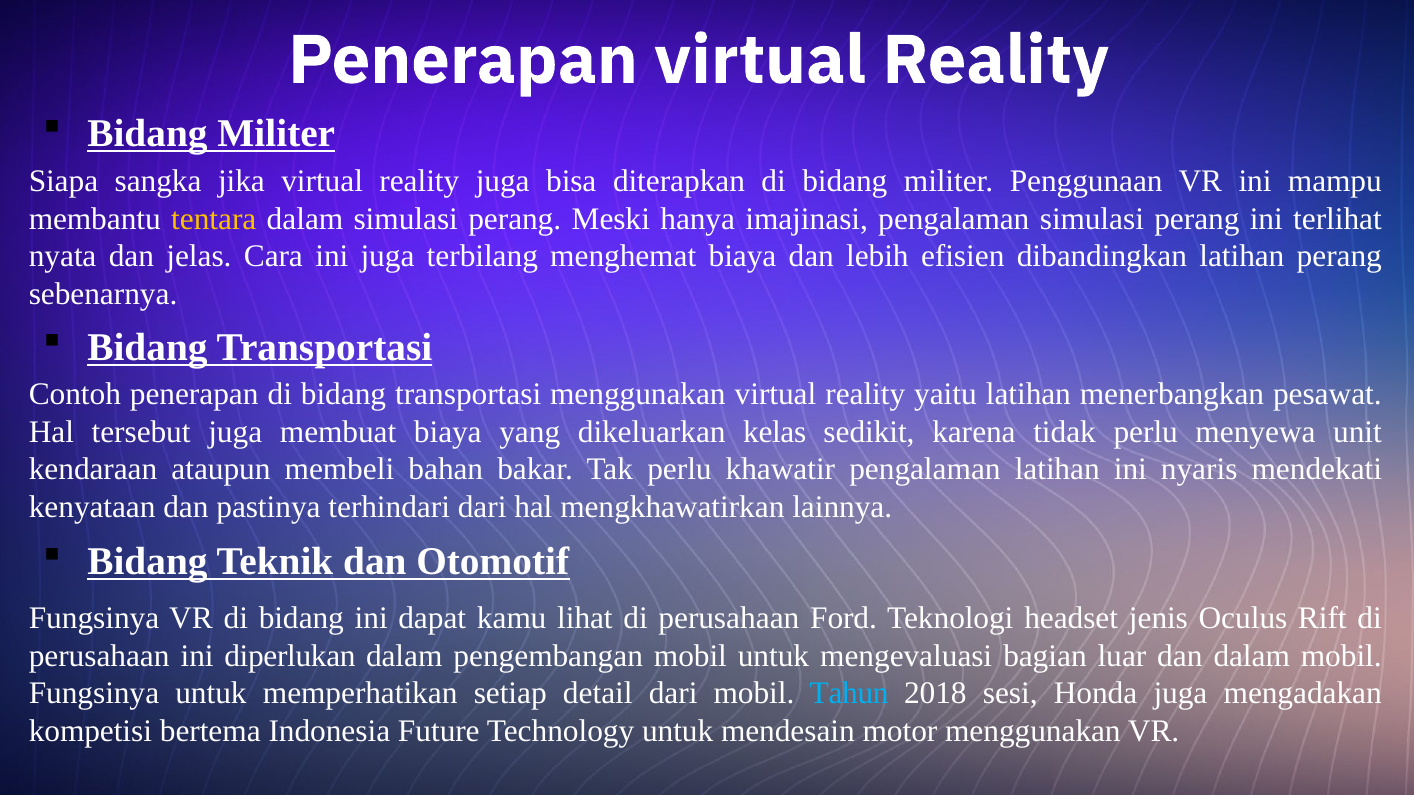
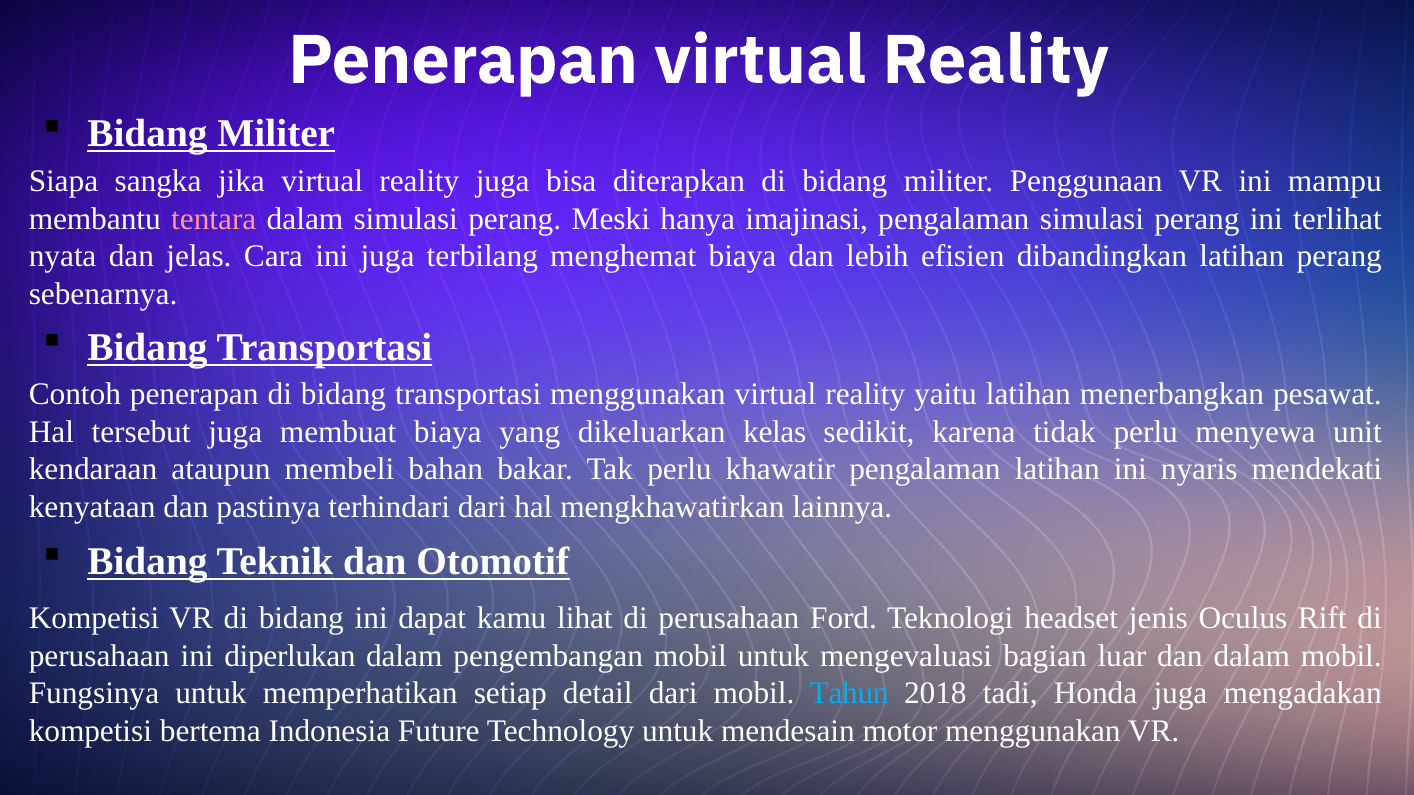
tentara colour: yellow -> pink (214, 219)
Fungsinya: Fungsinya -> Kompetisi (94, 619)
sesi: sesi -> tadi (1010, 694)
